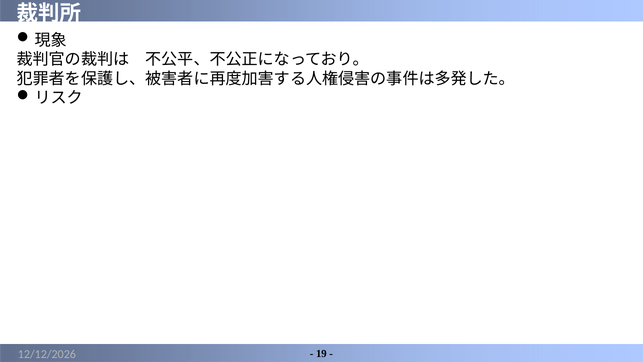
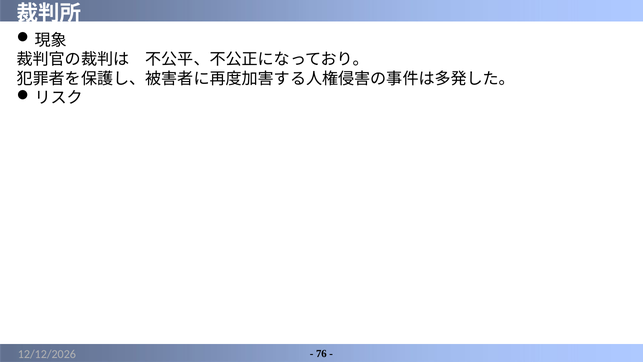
19: 19 -> 76 (321, 353)
